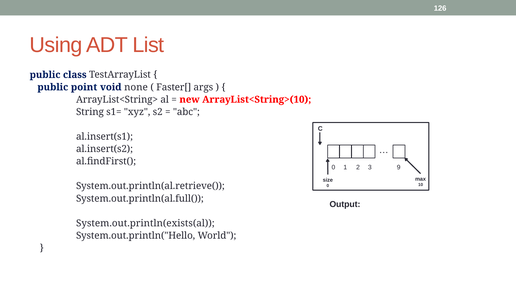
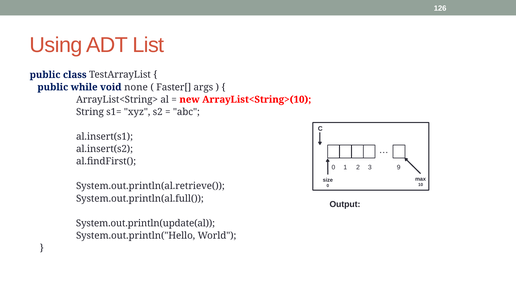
point: point -> while (84, 87)
System.out.println(exists(al: System.out.println(exists(al -> System.out.println(update(al (145, 223)
